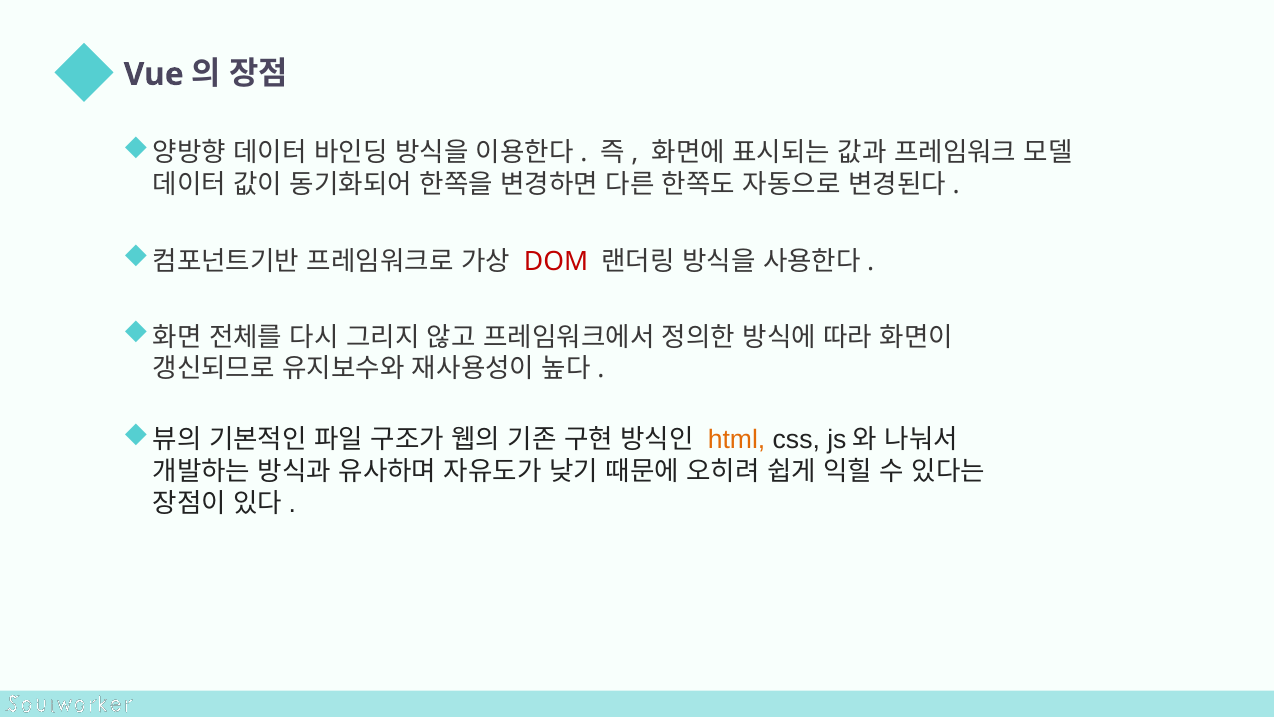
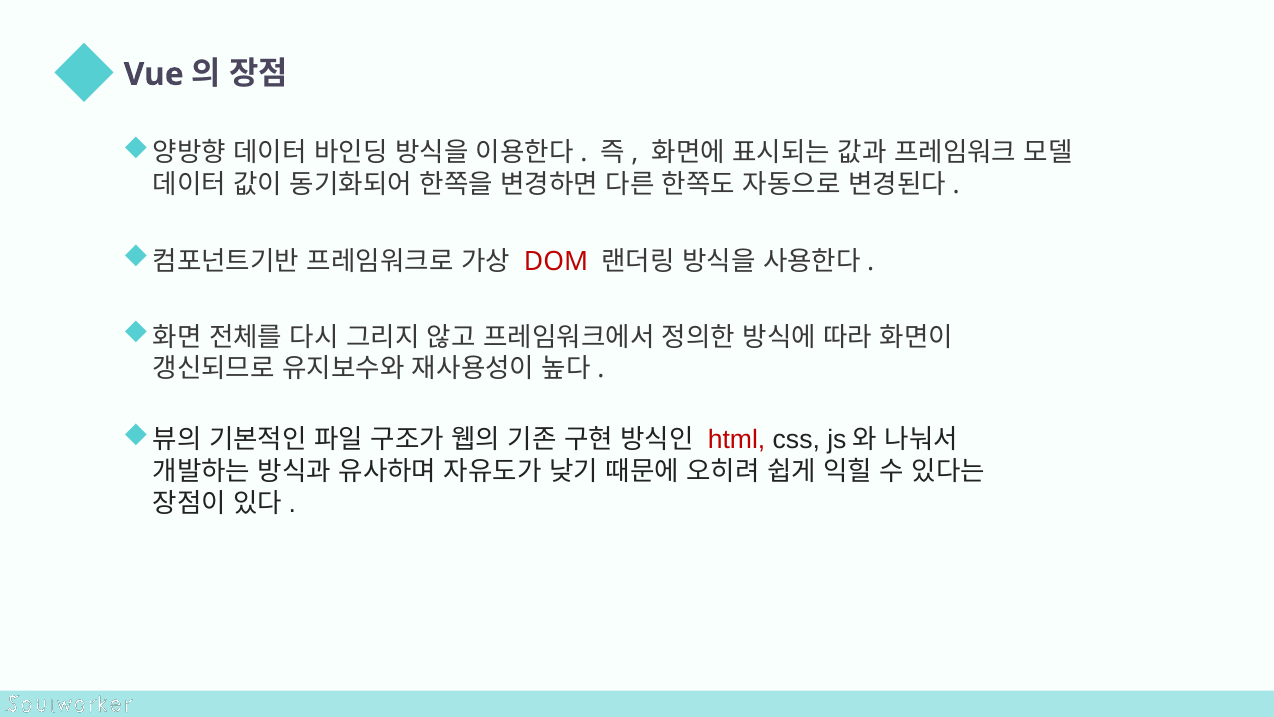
html colour: orange -> red (737, 440)
